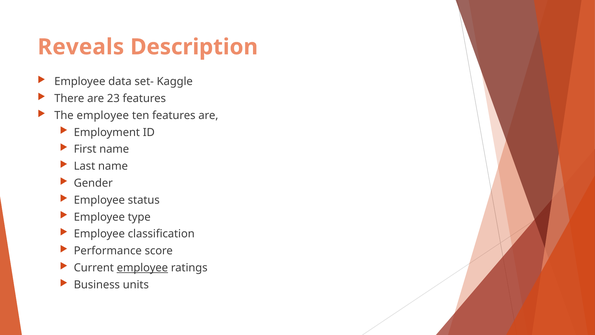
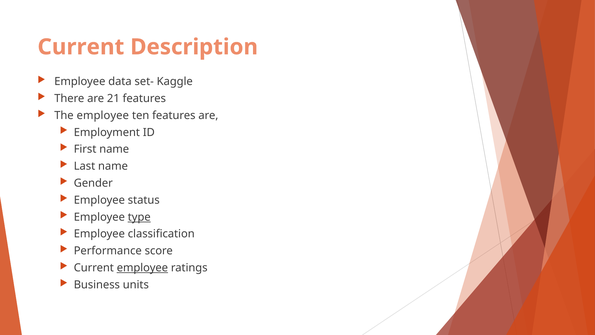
Reveals: Reveals -> Current (81, 47)
23: 23 -> 21 (113, 98)
type underline: none -> present (139, 217)
